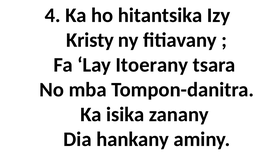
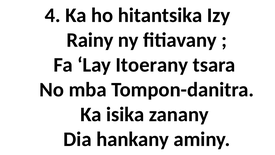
Kristy: Kristy -> Rainy (90, 40)
